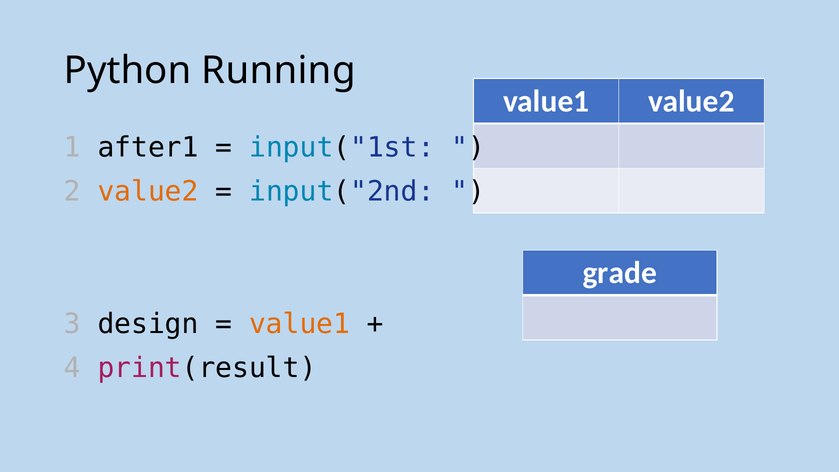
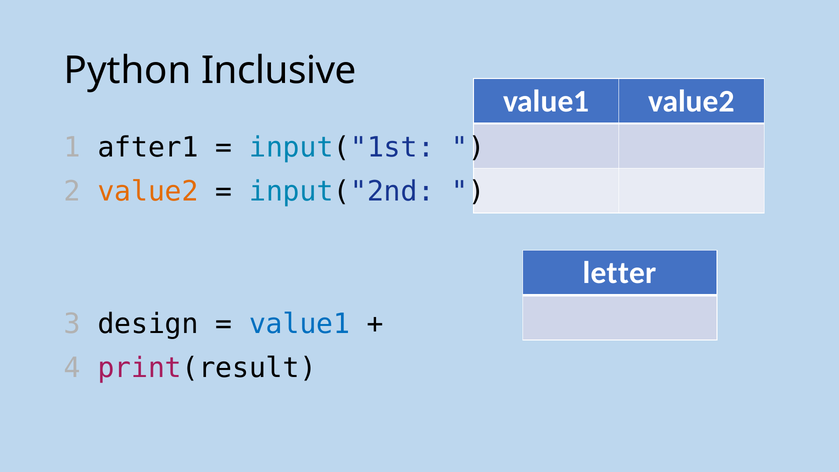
Running: Running -> Inclusive (279, 70)
grade: grade -> letter (620, 273)
value1 colour: orange -> blue (300, 324)
